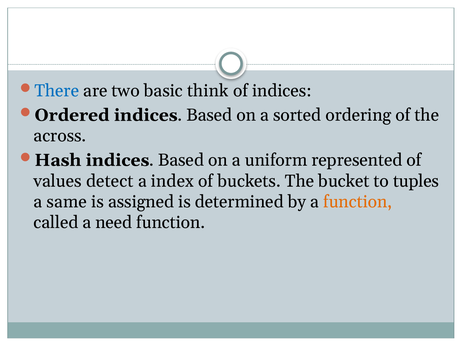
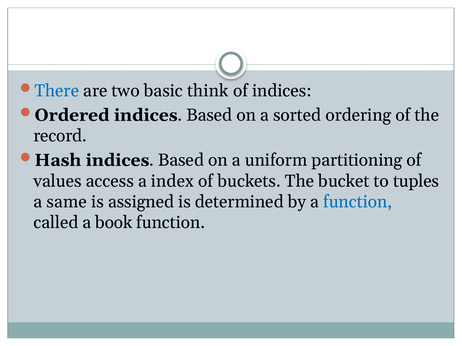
across: across -> record (60, 136)
represented: represented -> partitioning (357, 160)
detect: detect -> access (110, 181)
function colour: orange -> blue (358, 202)
need: need -> book (114, 223)
